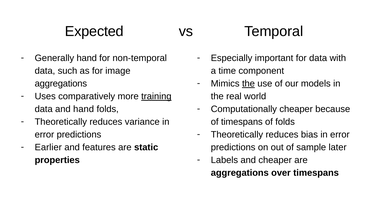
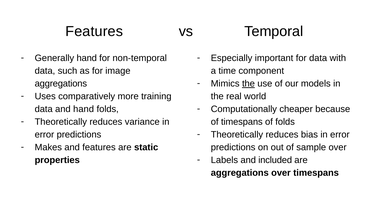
Expected: Expected -> Features (94, 31)
training underline: present -> none (156, 96)
Earlier: Earlier -> Makes (48, 147)
sample later: later -> over (338, 147)
and cheaper: cheaper -> included (275, 160)
